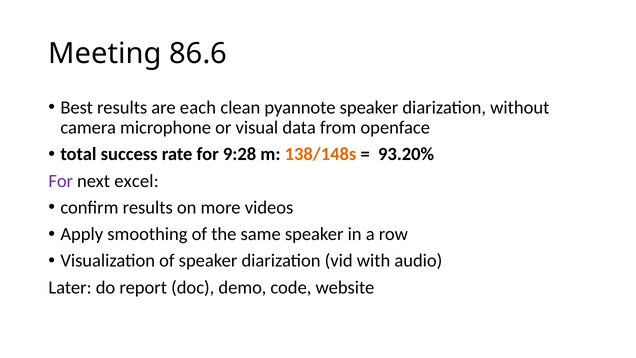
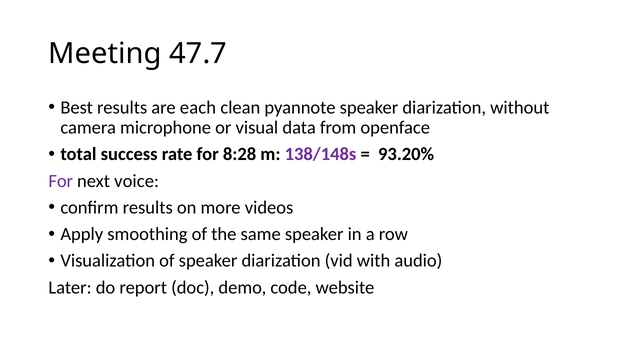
86.6: 86.6 -> 47.7 (198, 53)
9:28: 9:28 -> 8:28 (240, 154)
138/148s colour: orange -> purple (321, 154)
excel: excel -> voice (137, 181)
